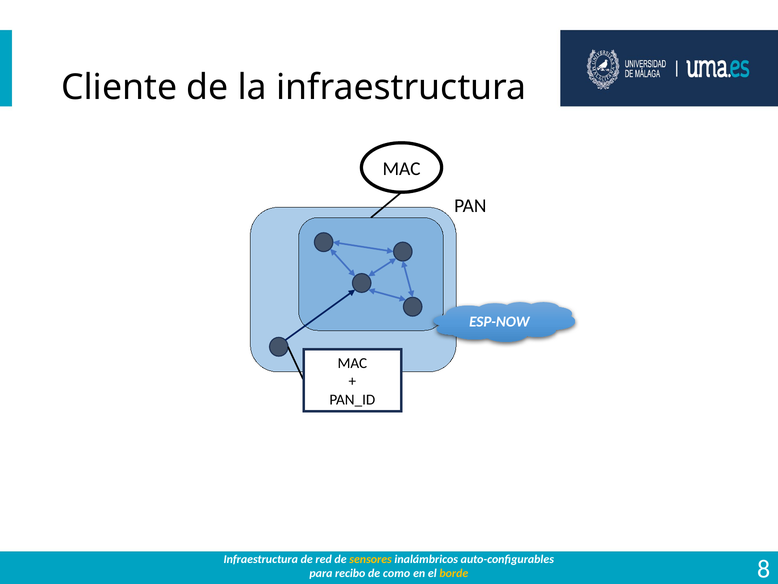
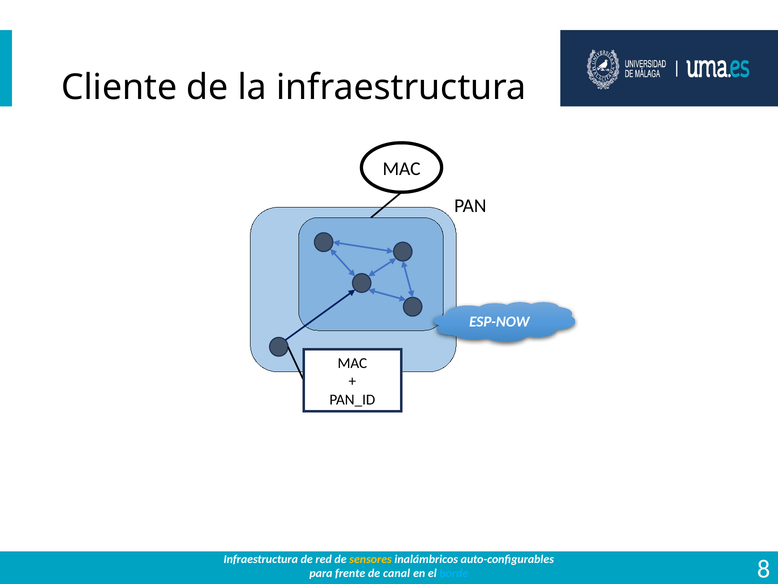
recibo: recibo -> frente (350, 573)
como: como -> canal (397, 573)
borde colour: yellow -> light blue (454, 573)
